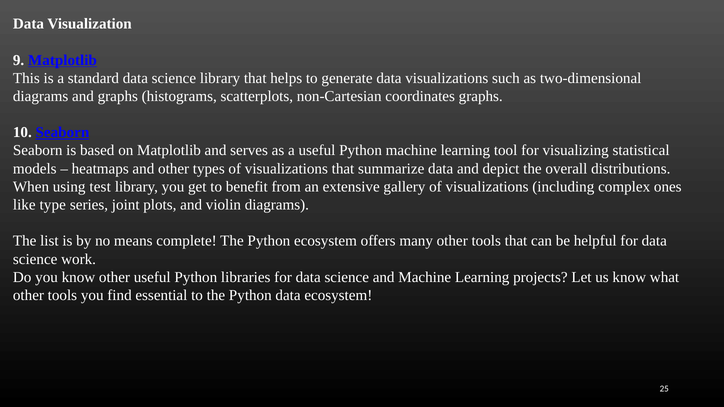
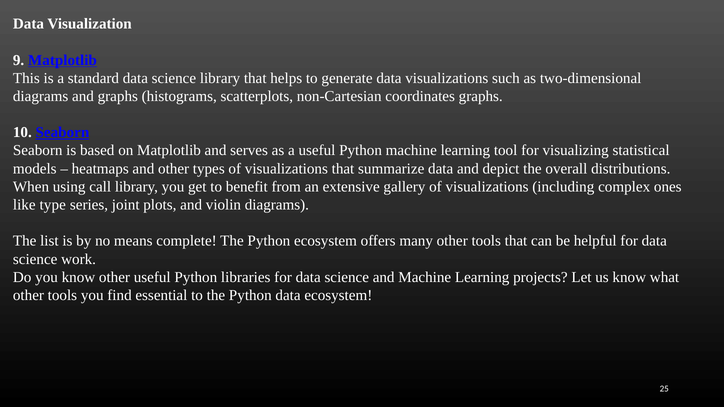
test: test -> call (100, 187)
